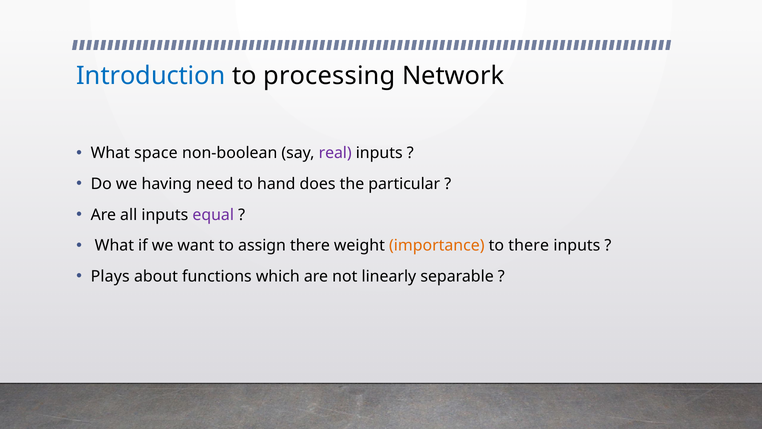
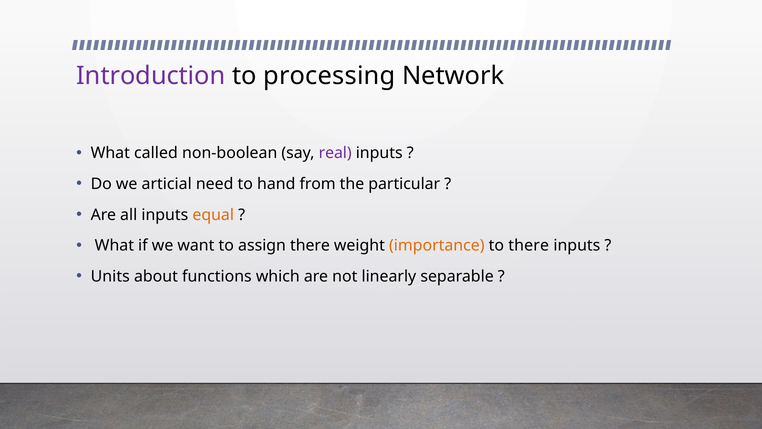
Introduction colour: blue -> purple (151, 76)
space: space -> called (156, 153)
having: having -> articial (167, 184)
does: does -> from (318, 184)
equal colour: purple -> orange (213, 215)
Plays: Plays -> Units (110, 276)
